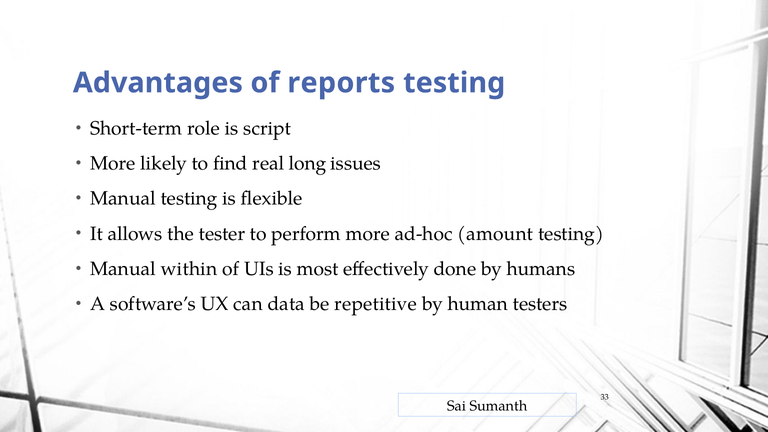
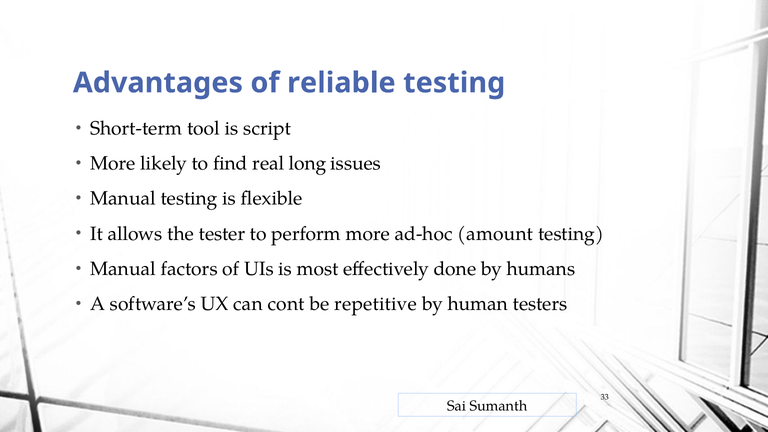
reports: reports -> reliable (341, 83)
role: role -> tool (204, 128)
within: within -> factors (189, 269)
data: data -> cont (286, 304)
